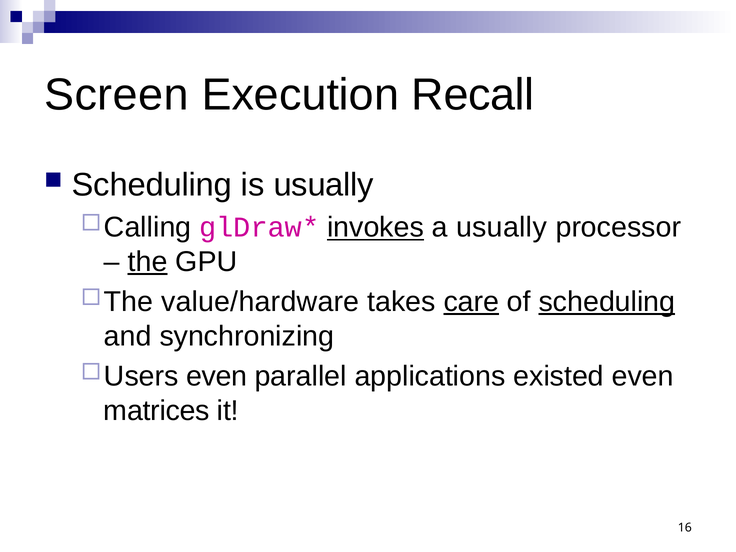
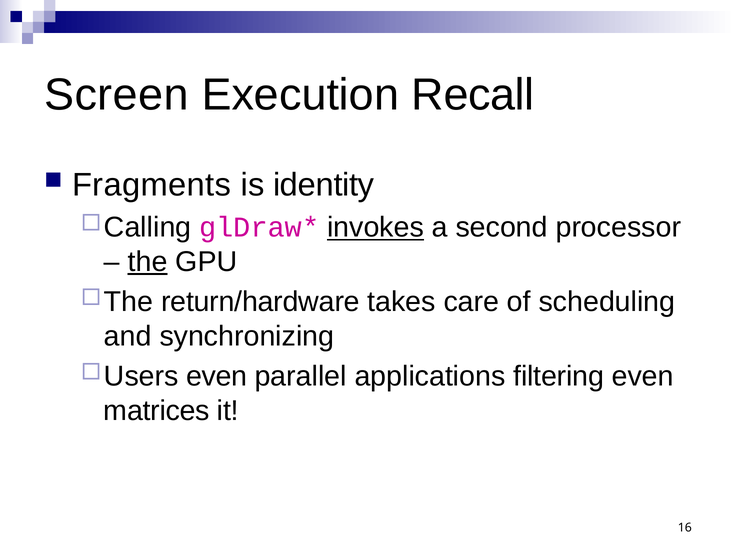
Scheduling: Scheduling -> Fragments (152, 185)
is usually: usually -> identity (324, 185)
a usually: usually -> second (502, 227)
value/hardware: value/hardware -> return/hardware (260, 302)
care underline: present -> none (471, 302)
scheduling underline: present -> none (607, 302)
existed: existed -> filtering (559, 376)
